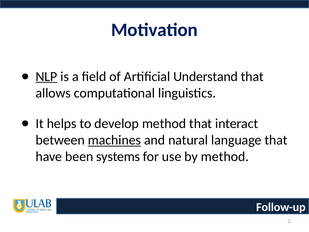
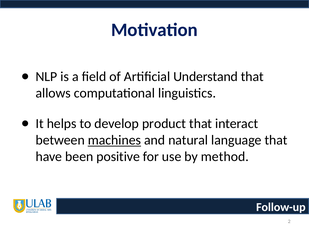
NLP underline: present -> none (46, 76)
develop method: method -> product (164, 124)
systems: systems -> positive (118, 156)
